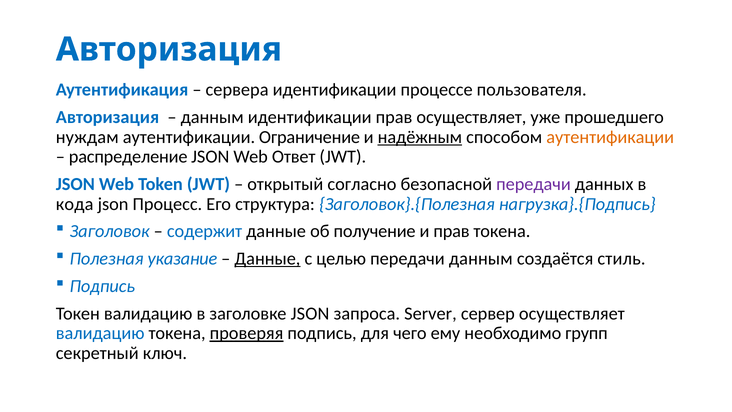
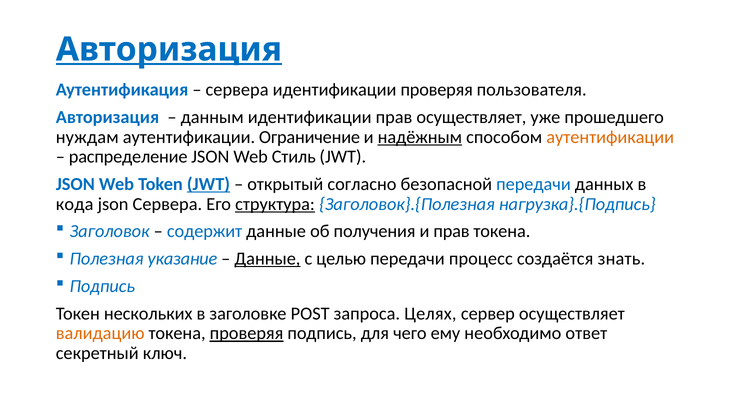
Авторизация underline: none -> present (169, 49)
идентификации процессе: процессе -> проверяя (437, 90)
Ответ: Ответ -> Стиль (294, 157)
JWT underline: none -> present (208, 184)
передачи colour: purple -> blue (533, 184)
json Процесс: Процесс -> Сервера (167, 204)
структура underline: none -> present (275, 204)
получение: получение -> получения (375, 231)
передачи данным: данным -> процесс (481, 259)
стиль: стиль -> знать (621, 259)
Токен валидацию: валидацию -> нескольких (148, 313)
заголовке JSON: JSON -> POST (310, 313)
Server: Server -> Целях (430, 313)
валидацию colour: blue -> orange (100, 333)
групп: групп -> ответ (586, 333)
